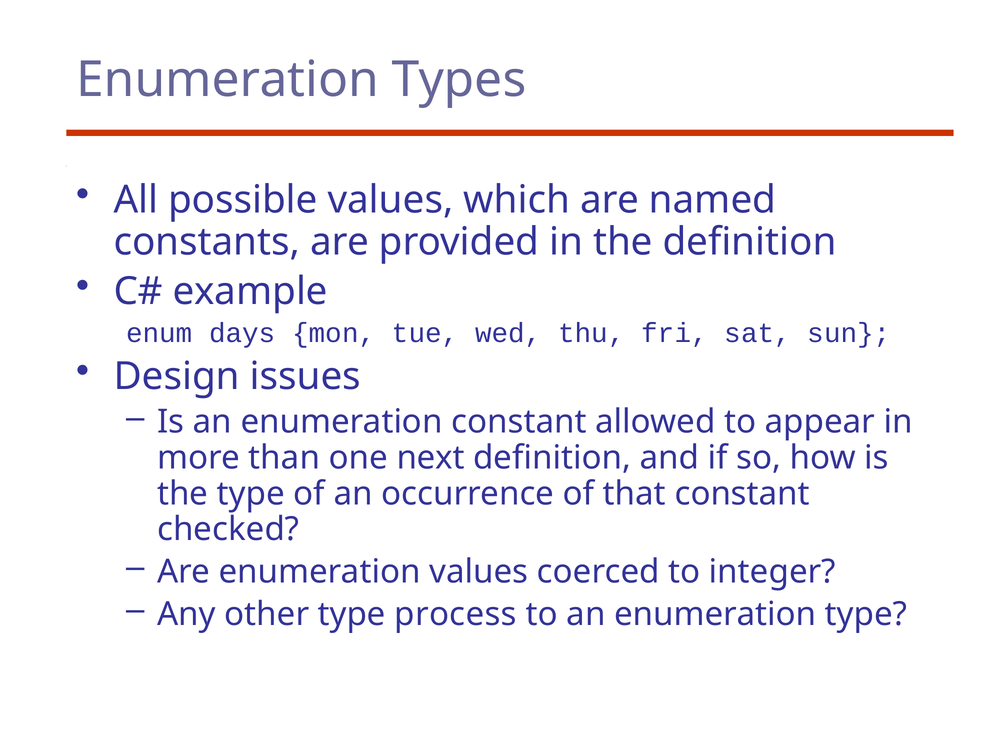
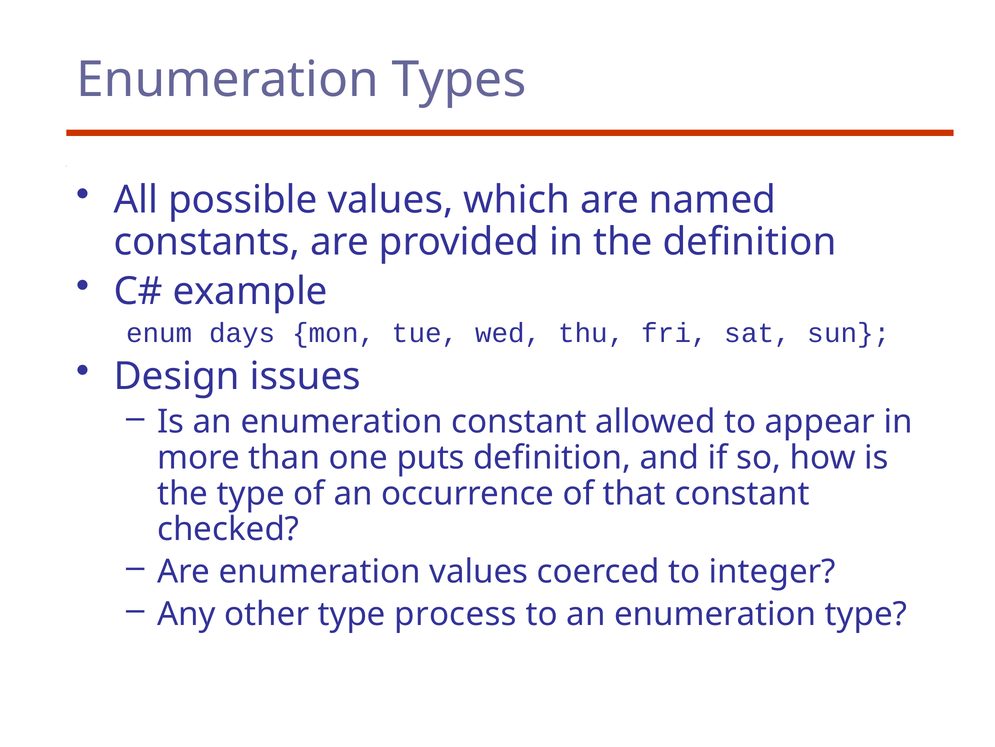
next: next -> puts (431, 457)
